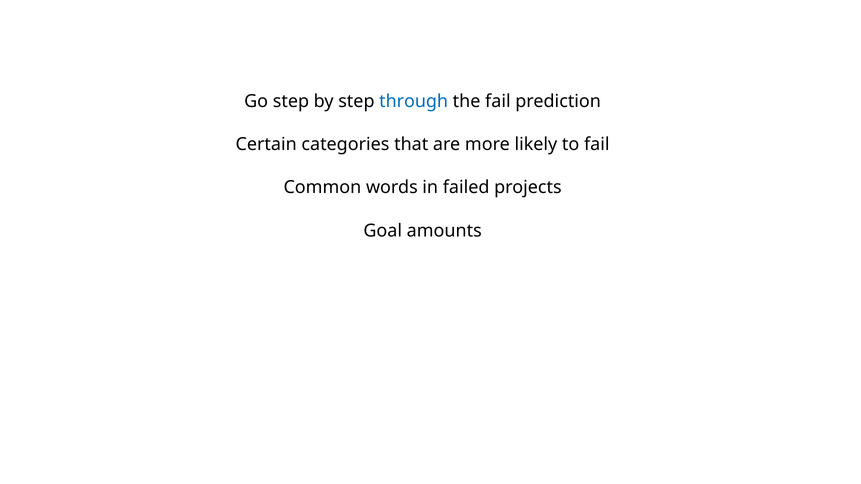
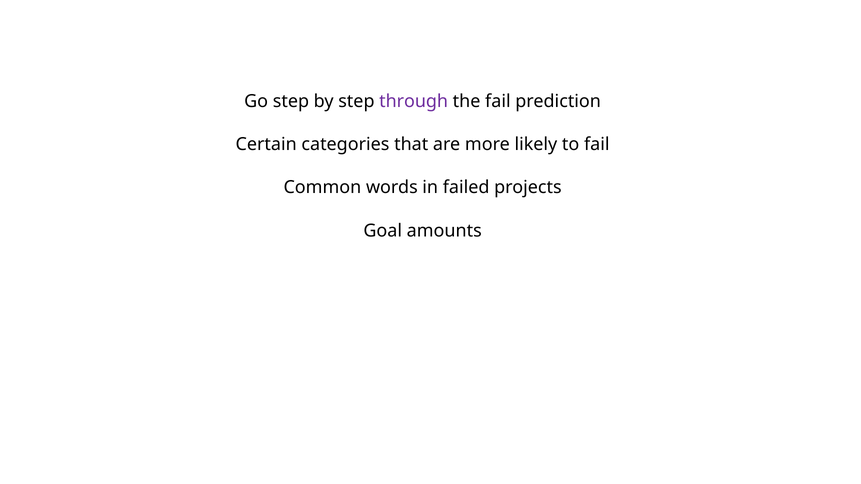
through colour: blue -> purple (414, 102)
